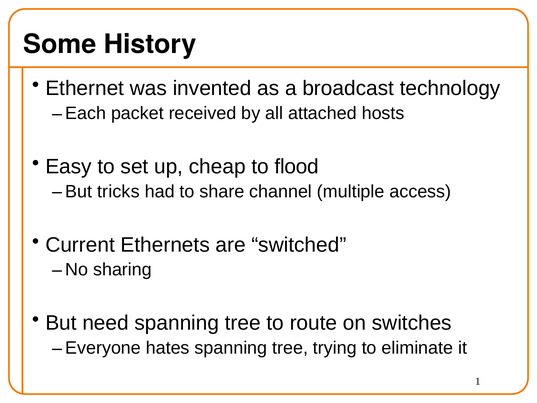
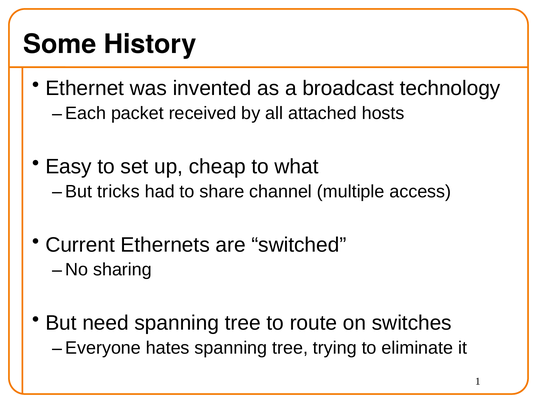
flood: flood -> what (297, 166)
